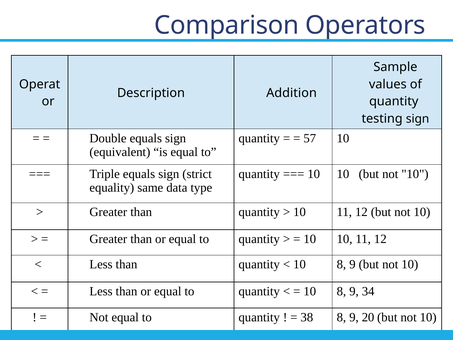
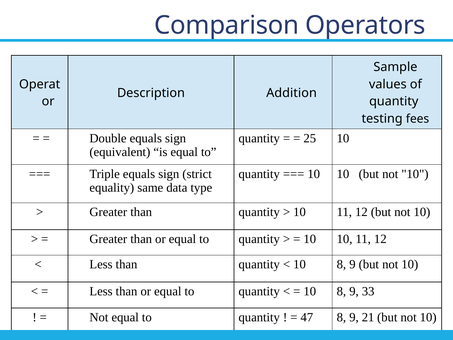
testing sign: sign -> fees (418, 119)
57: 57 -> 25 (310, 138)
34: 34 -> 33 (368, 291)
38: 38 -> 47 (307, 317)
20: 20 -> 21 (368, 317)
